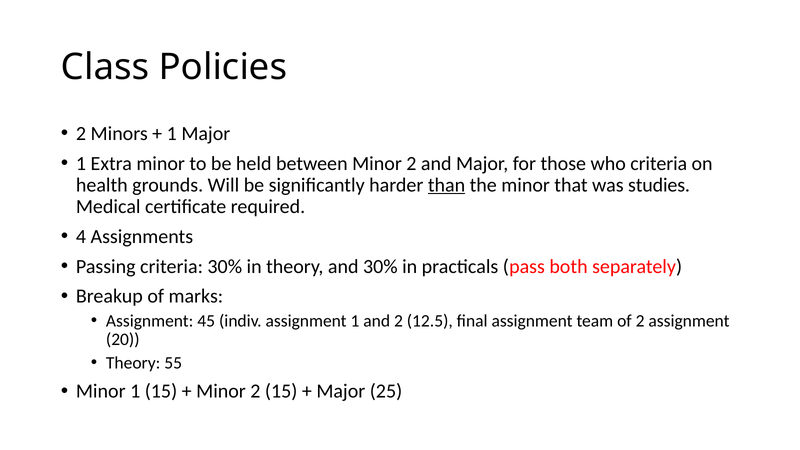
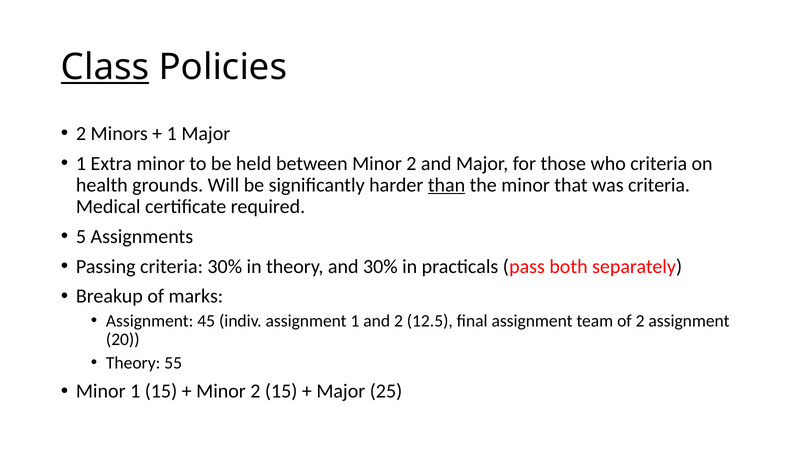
Class underline: none -> present (105, 67)
was studies: studies -> criteria (659, 185)
4: 4 -> 5 (81, 237)
